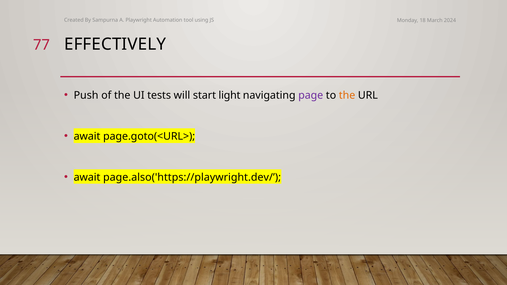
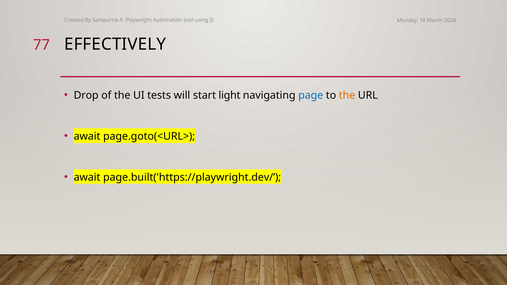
Push: Push -> Drop (86, 95)
page colour: purple -> blue (311, 95)
page.also('https://playwright.dev/: page.also('https://playwright.dev/ -> page.built('https://playwright.dev/ (192, 177)
